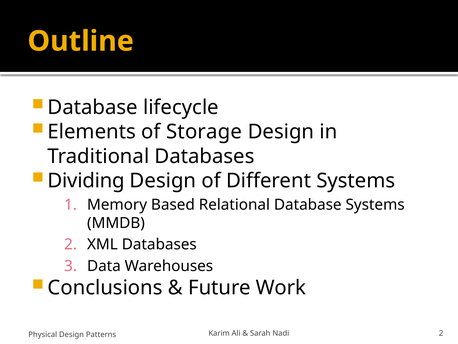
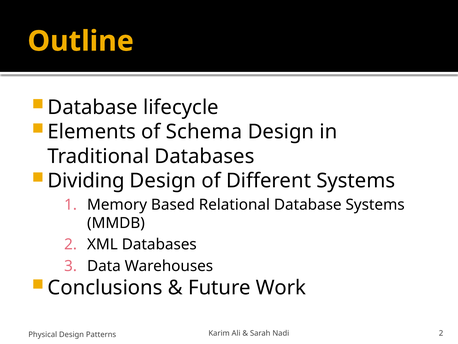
Storage: Storage -> Schema (204, 132)
